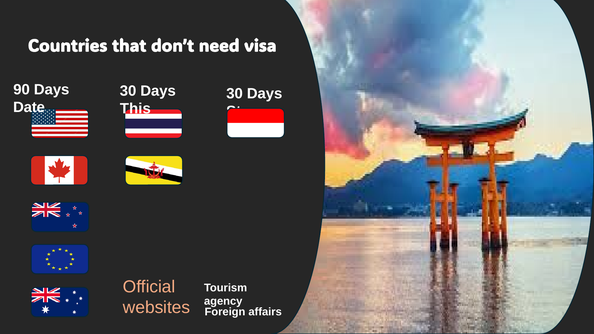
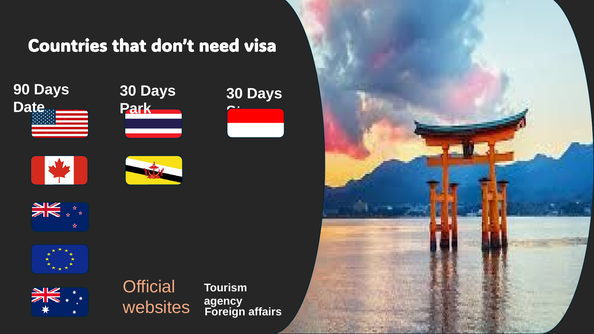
This: This -> Park (136, 109)
